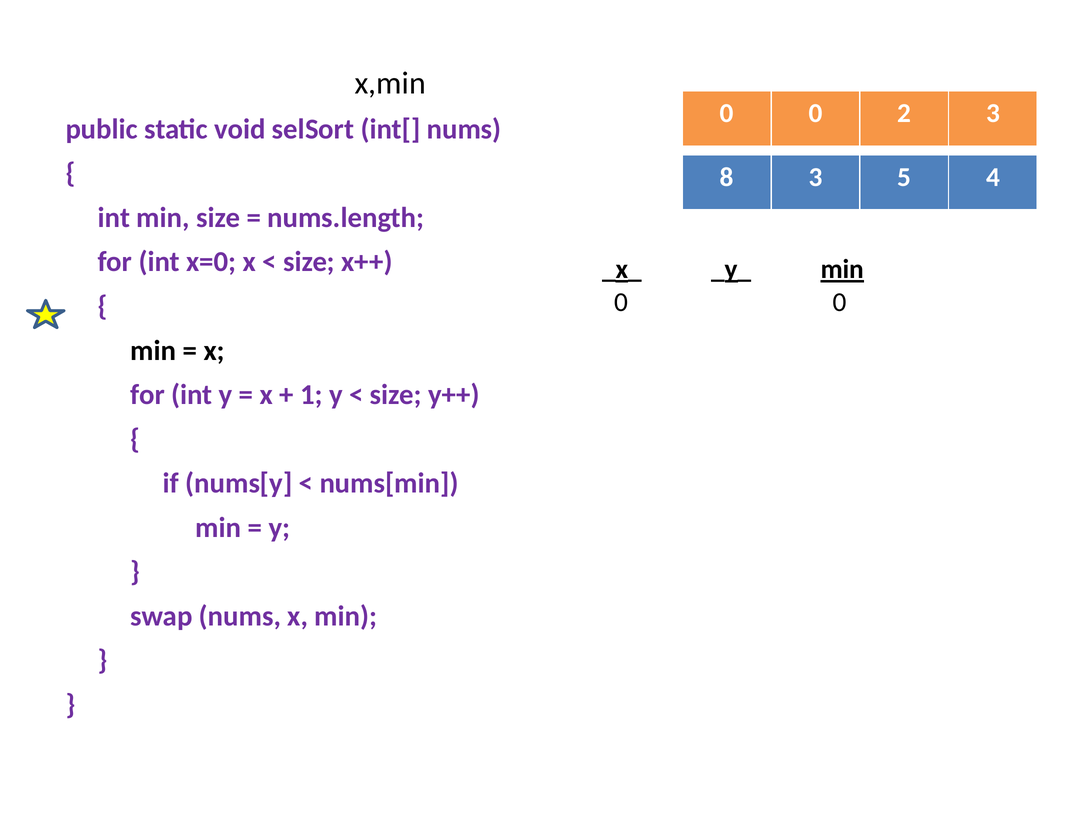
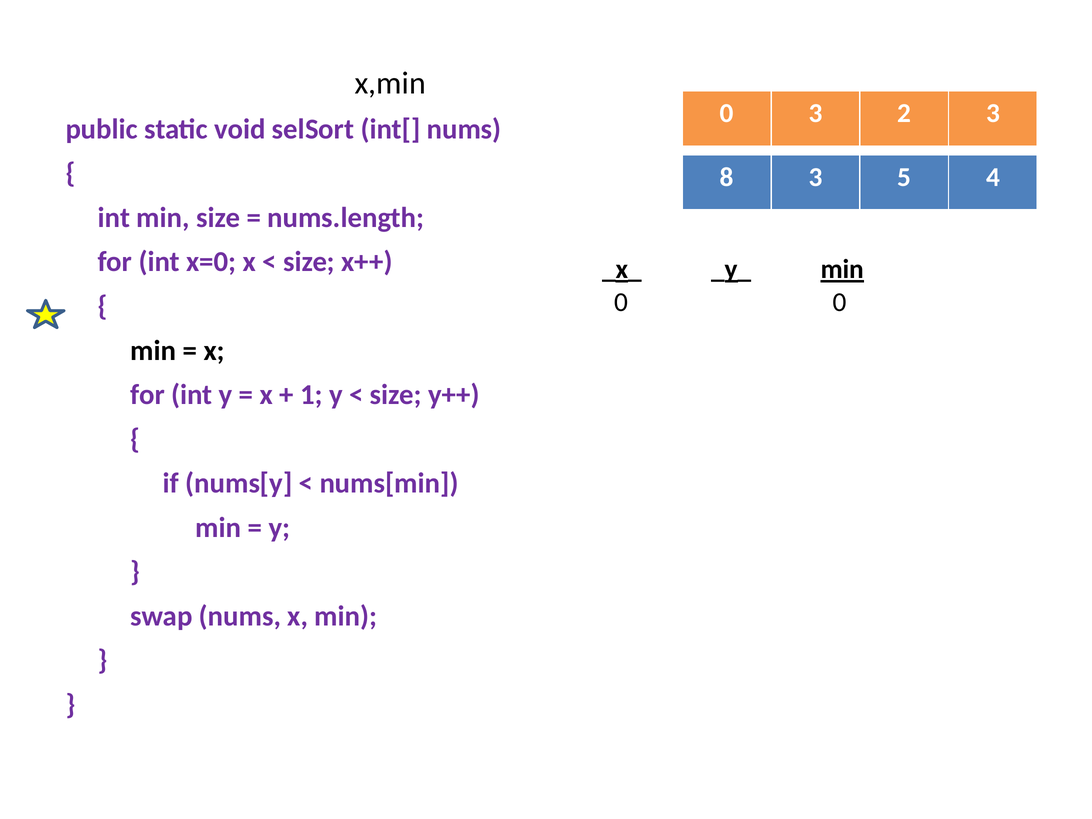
0: 0 -> 3 (816, 113)
